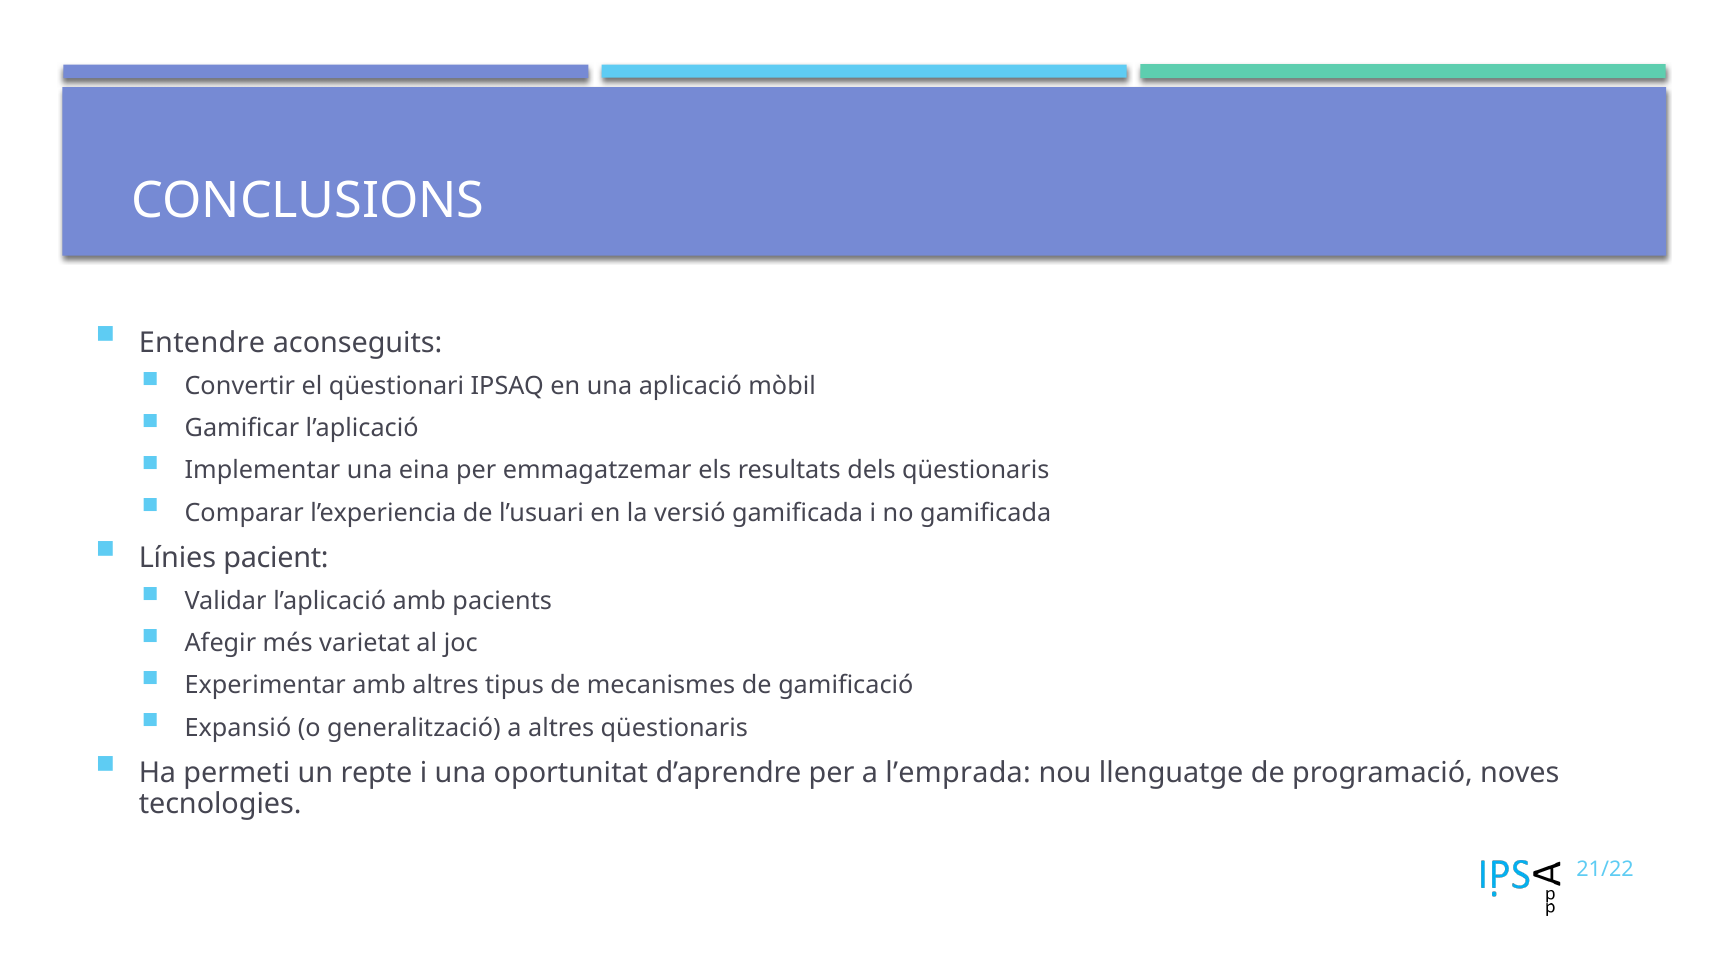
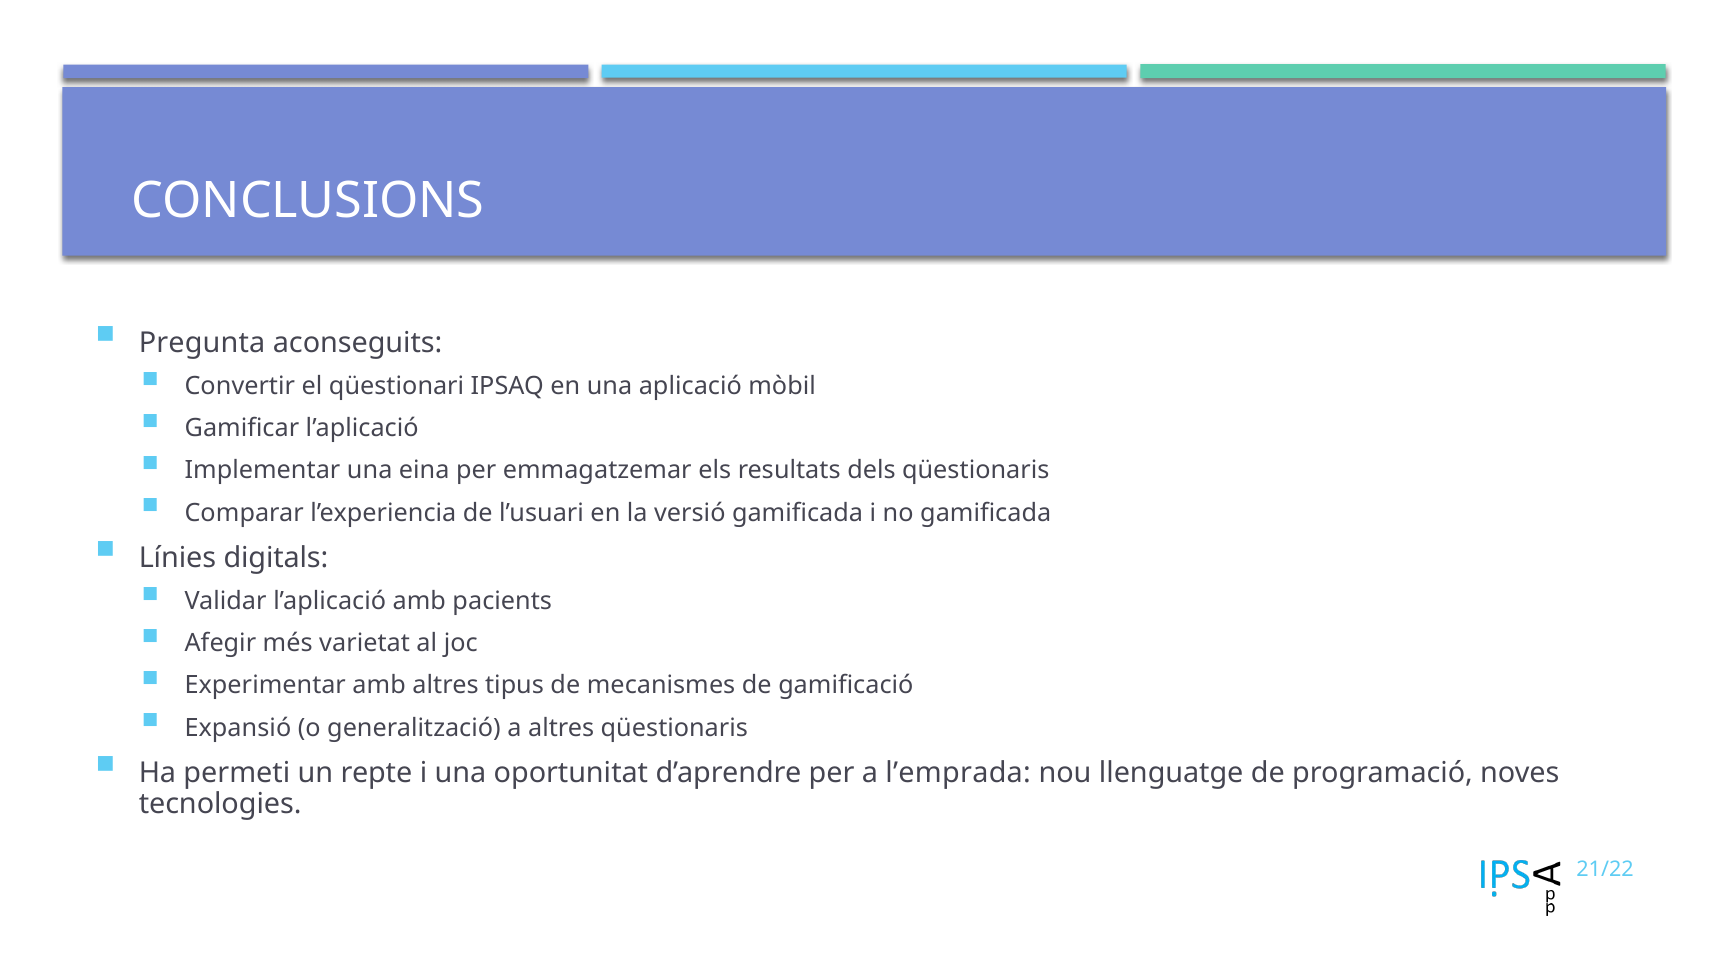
Entendre: Entendre -> Pregunta (202, 343)
pacient: pacient -> digitals (276, 558)
